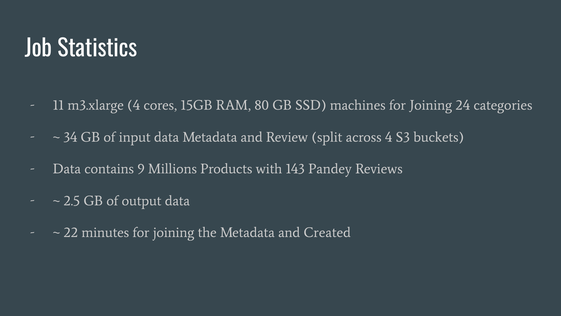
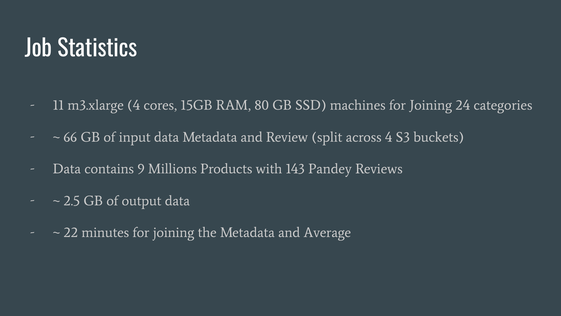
34: 34 -> 66 (70, 137)
Created: Created -> Average (327, 232)
